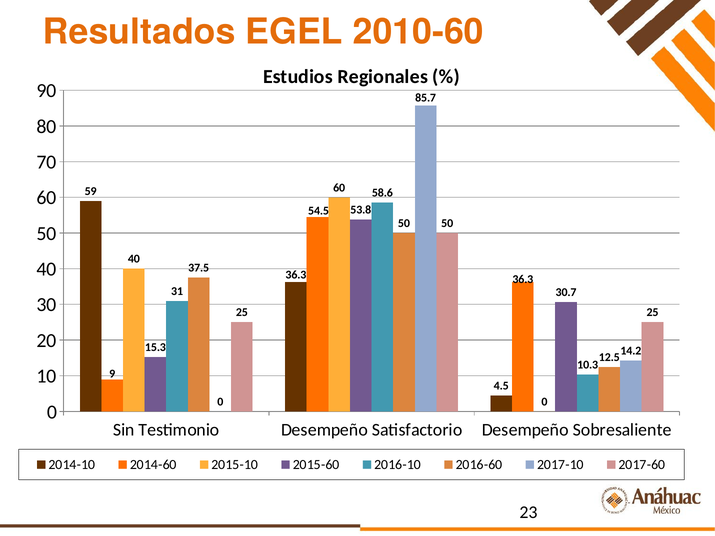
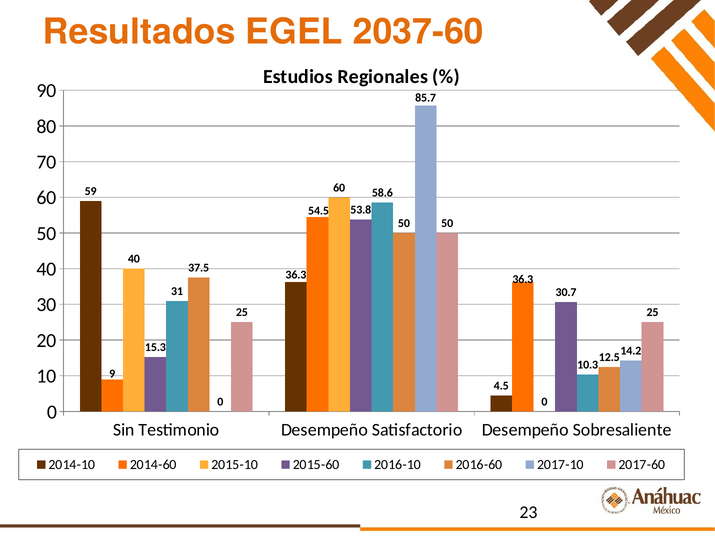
2010-60: 2010-60 -> 2037-60 (418, 32)
